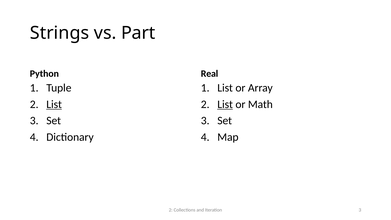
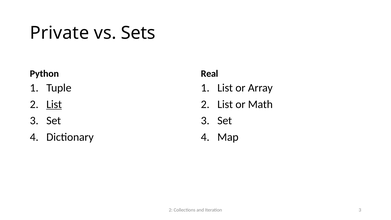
Strings: Strings -> Private (60, 33)
Part: Part -> Sets (138, 33)
List underline: present -> none (225, 104)
